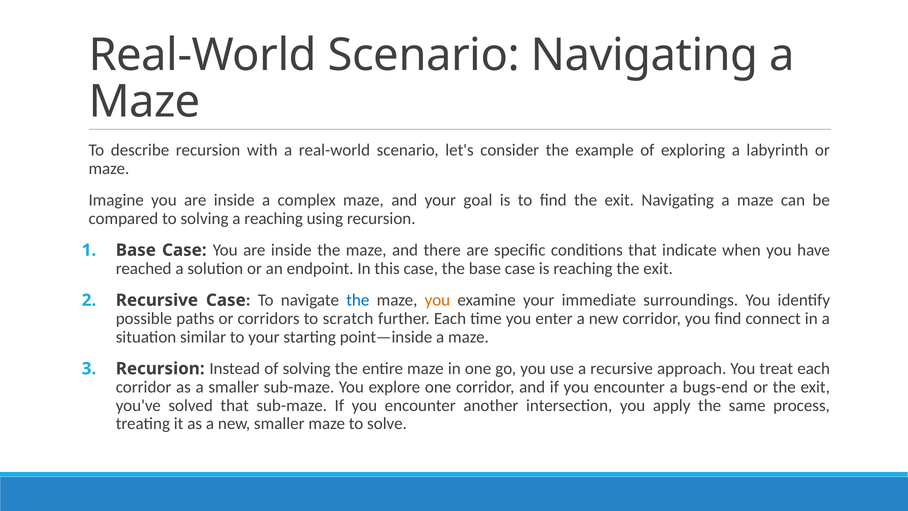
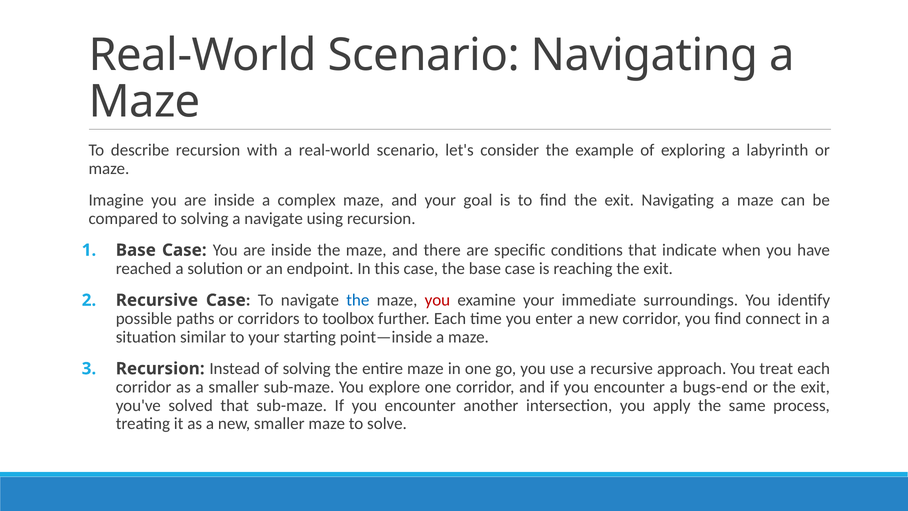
a reaching: reaching -> navigate (274, 218)
you colour: orange -> red (437, 300)
scratch: scratch -> toolbox (348, 318)
